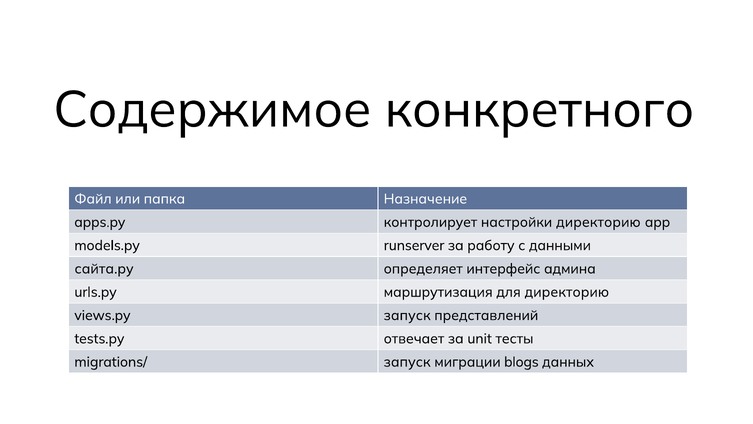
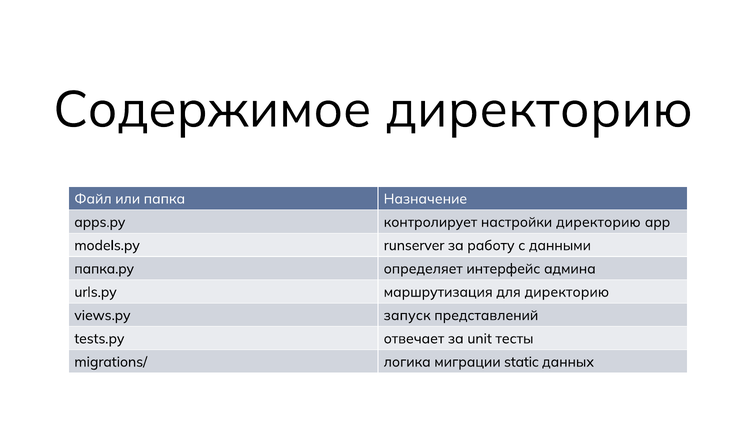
Содержимое конкретного: конкретного -> директорию (539, 110)
сайта.py: сайта.py -> папка.py (104, 269)
migrations/ запуск: запуск -> логика (407, 362)
blogs: blogs -> static (521, 362)
